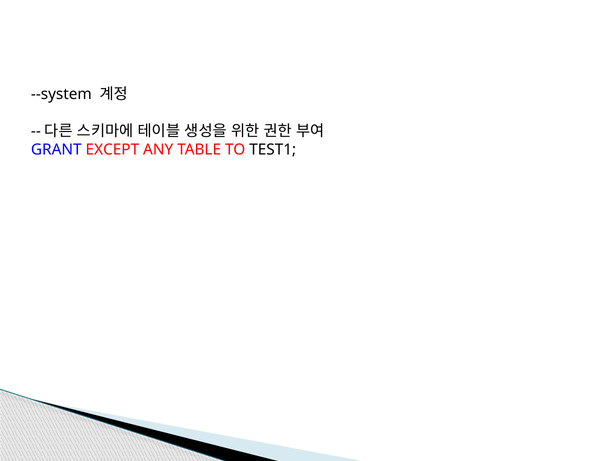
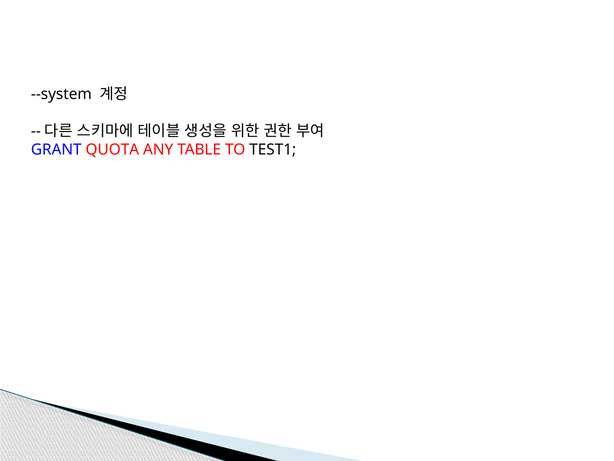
EXCEPT: EXCEPT -> QUOTA (112, 149)
